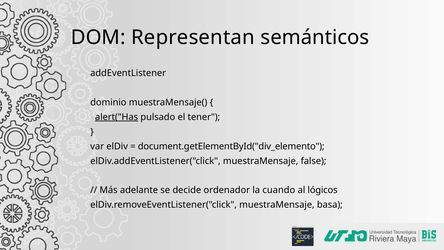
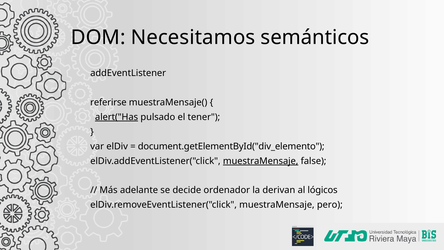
Representan: Representan -> Necesitamos (193, 37)
dominio: dominio -> referirse (108, 102)
muestraMensaje underline: none -> present (261, 161)
cuando: cuando -> derivan (279, 190)
basa: basa -> pero (330, 205)
